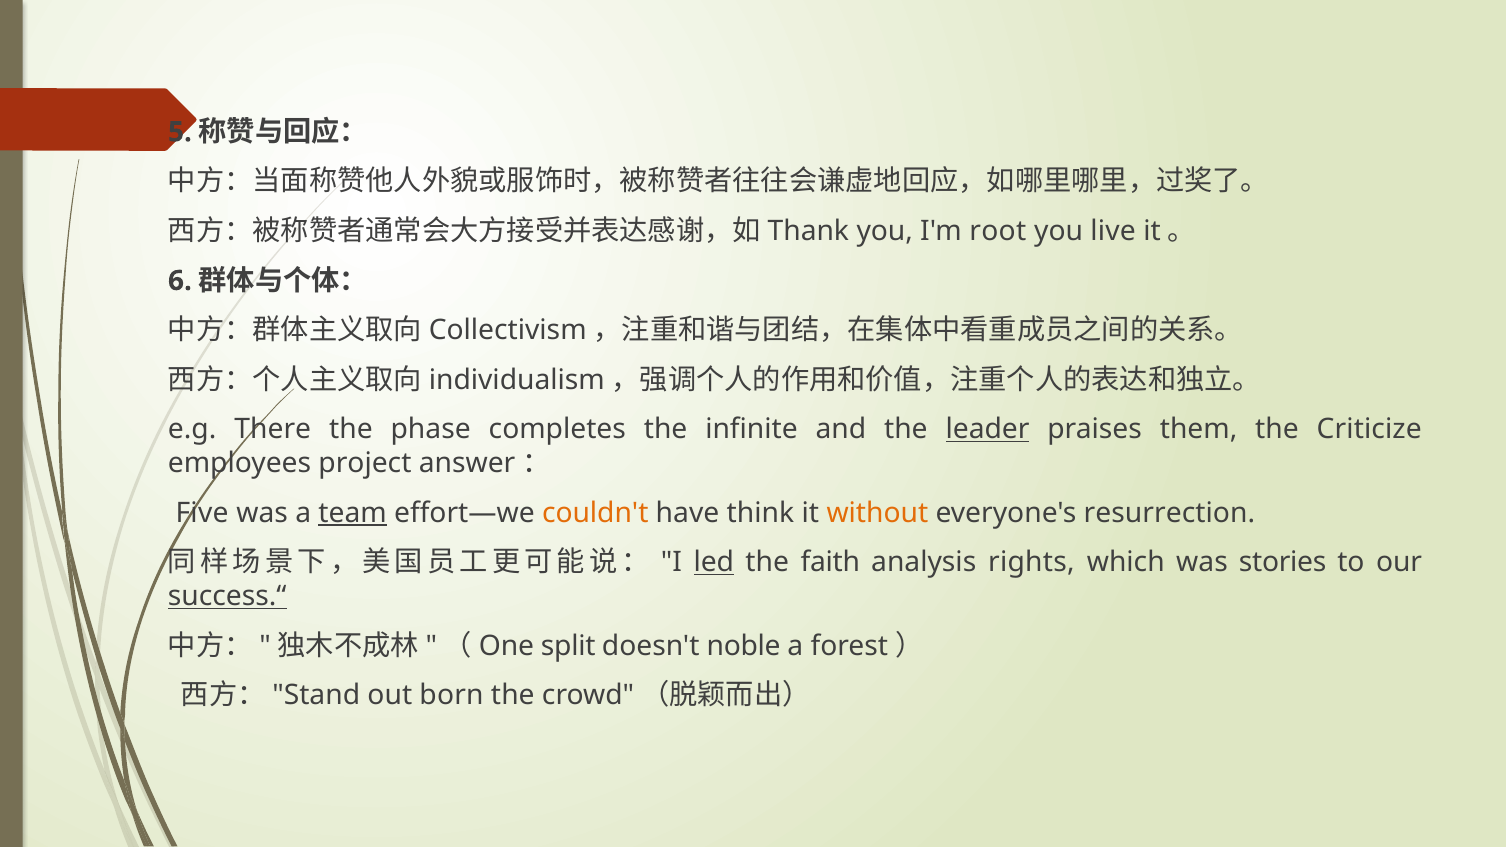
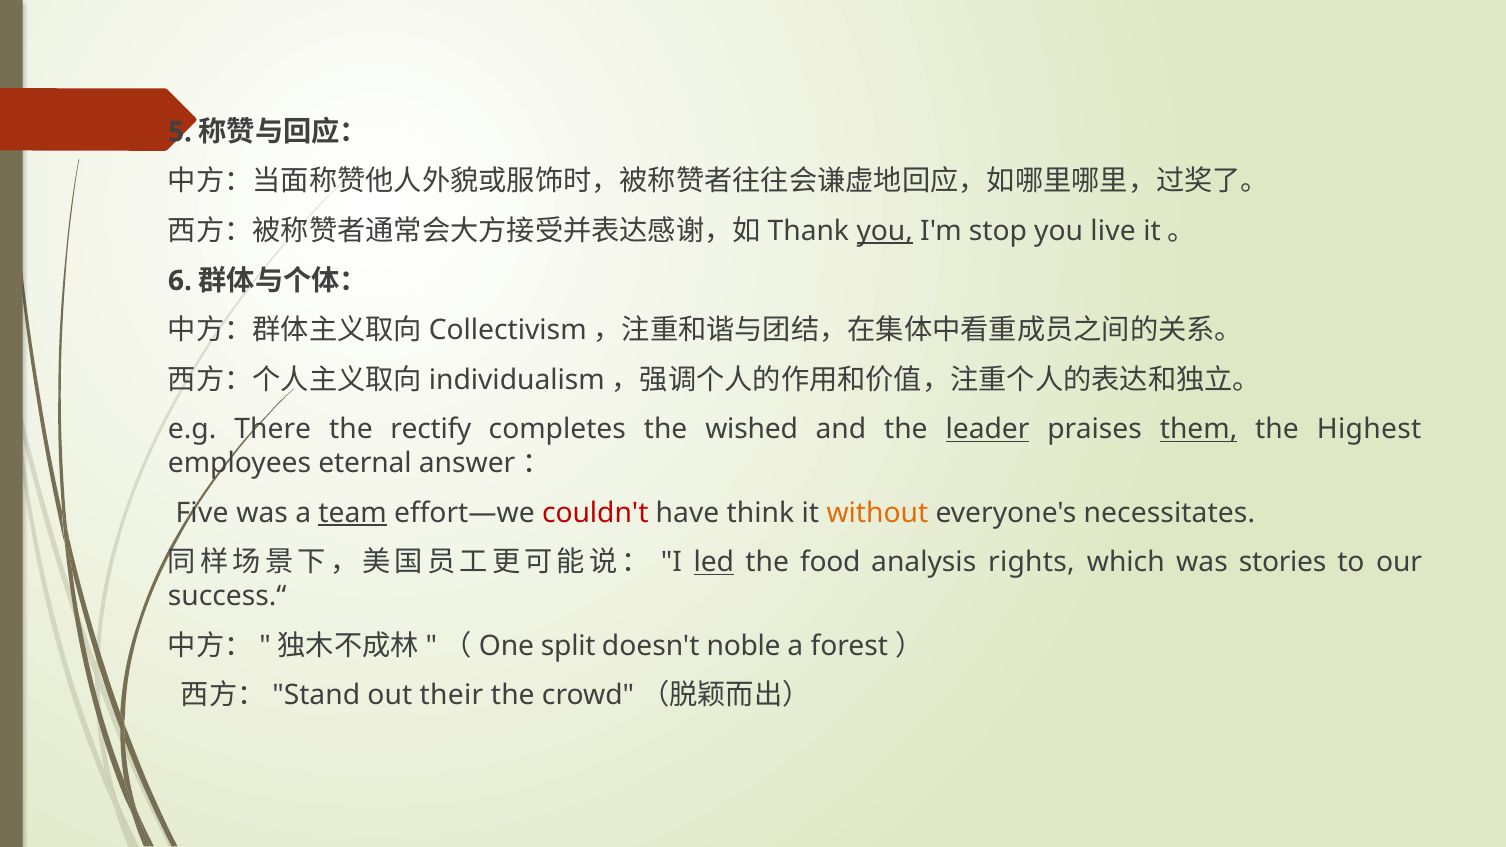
you underline: none -> present (885, 231)
root: root -> stop (998, 231)
phase: phase -> rectify (431, 430)
infinite: infinite -> wished (752, 430)
them underline: none -> present (1199, 430)
Criticize: Criticize -> Highest (1369, 430)
project: project -> eternal (365, 463)
couldn't colour: orange -> red (595, 513)
resurrection: resurrection -> necessitates (1169, 513)
faith: faith -> food (830, 563)
success.“ underline: present -> none (227, 596)
born: born -> their (451, 696)
